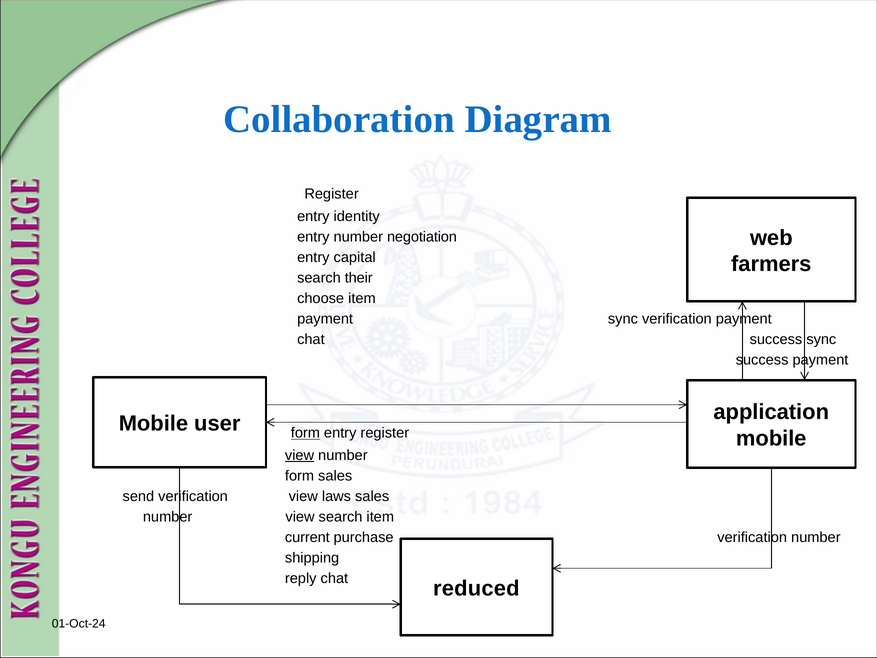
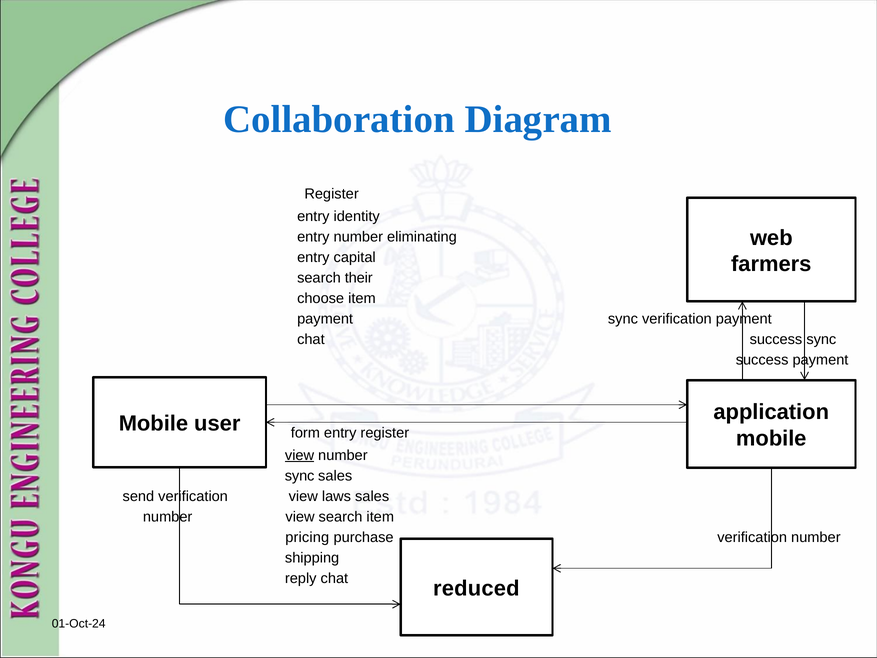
negotiation: negotiation -> eliminating (422, 237)
form underline: present -> none (305, 433)
form: form -> sync (300, 476)
current: current -> pricing (307, 537)
